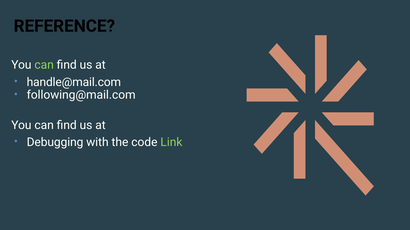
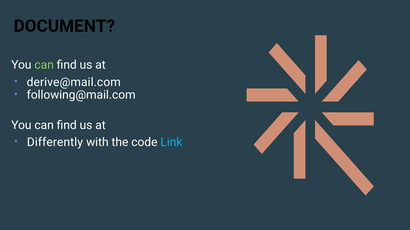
REFERENCE: REFERENCE -> DOCUMENT (64, 26)
handle@mail.com: handle@mail.com -> derive@mail.com (74, 82)
Debugging: Debugging -> Differently (55, 143)
Link colour: light green -> light blue (171, 143)
